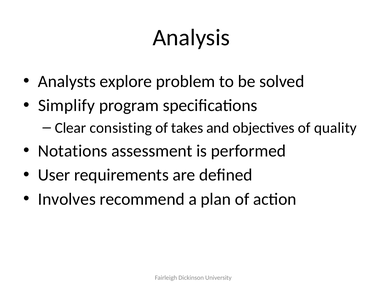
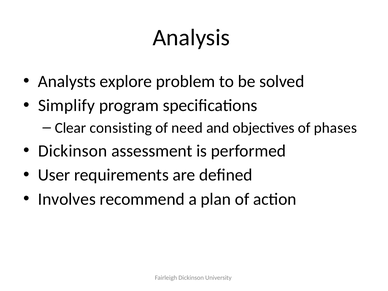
takes: takes -> need (187, 128)
quality: quality -> phases (335, 128)
Notations: Notations -> Dickinson (73, 151)
